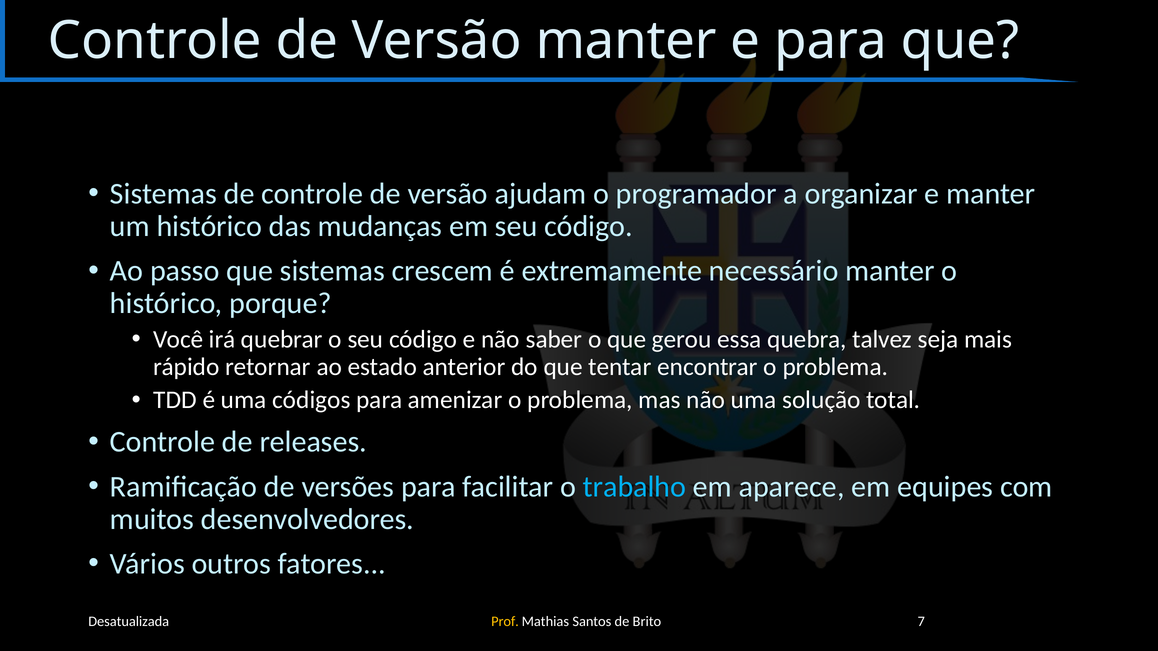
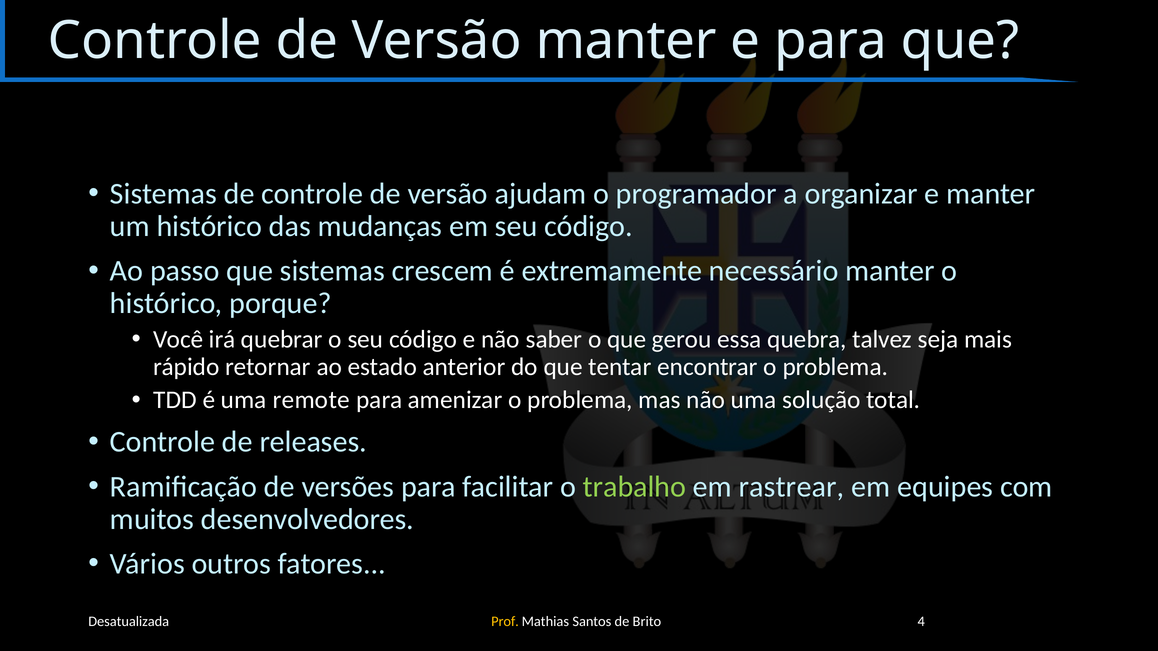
códigos: códigos -> remote (311, 400)
trabalho colour: light blue -> light green (634, 487)
aparece: aparece -> rastrear (792, 487)
7: 7 -> 4 (921, 622)
